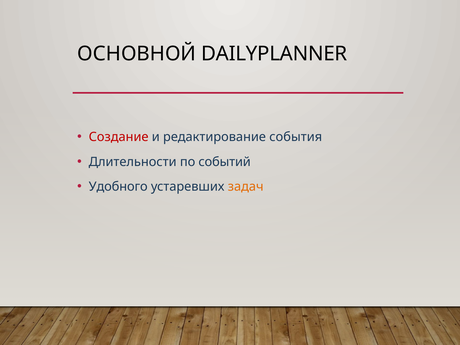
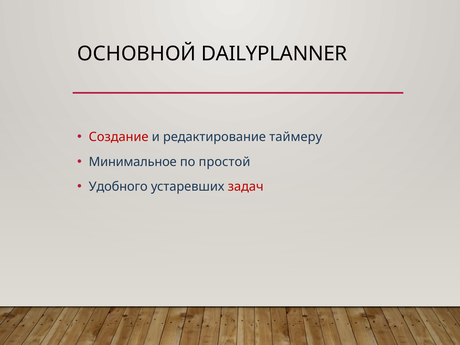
события: события -> таймеру (296, 137)
Длительности: Длительности -> Минимальное (133, 162)
событий: событий -> простой (224, 162)
задач colour: orange -> red (246, 187)
